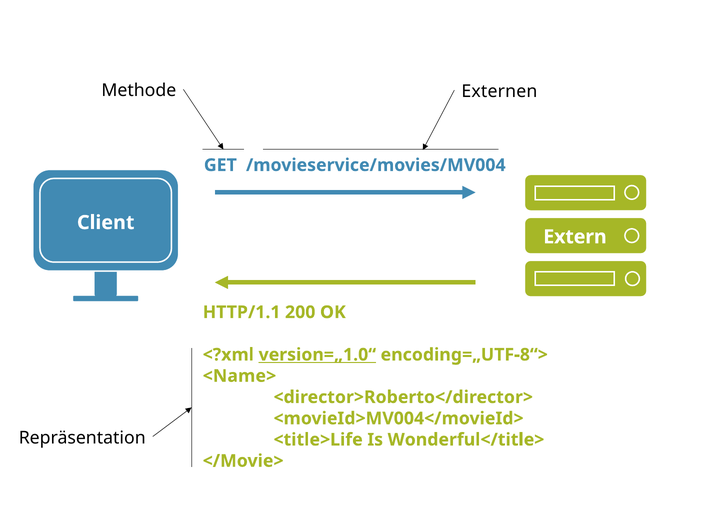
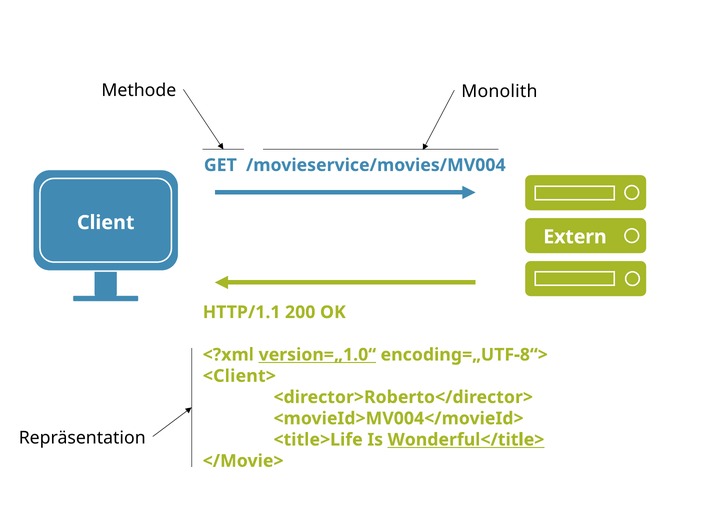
Externen: Externen -> Monolith (499, 91)
<Name>: <Name> -> <Client> (239, 376)
Wonderful</title> underline: none -> present (466, 440)
